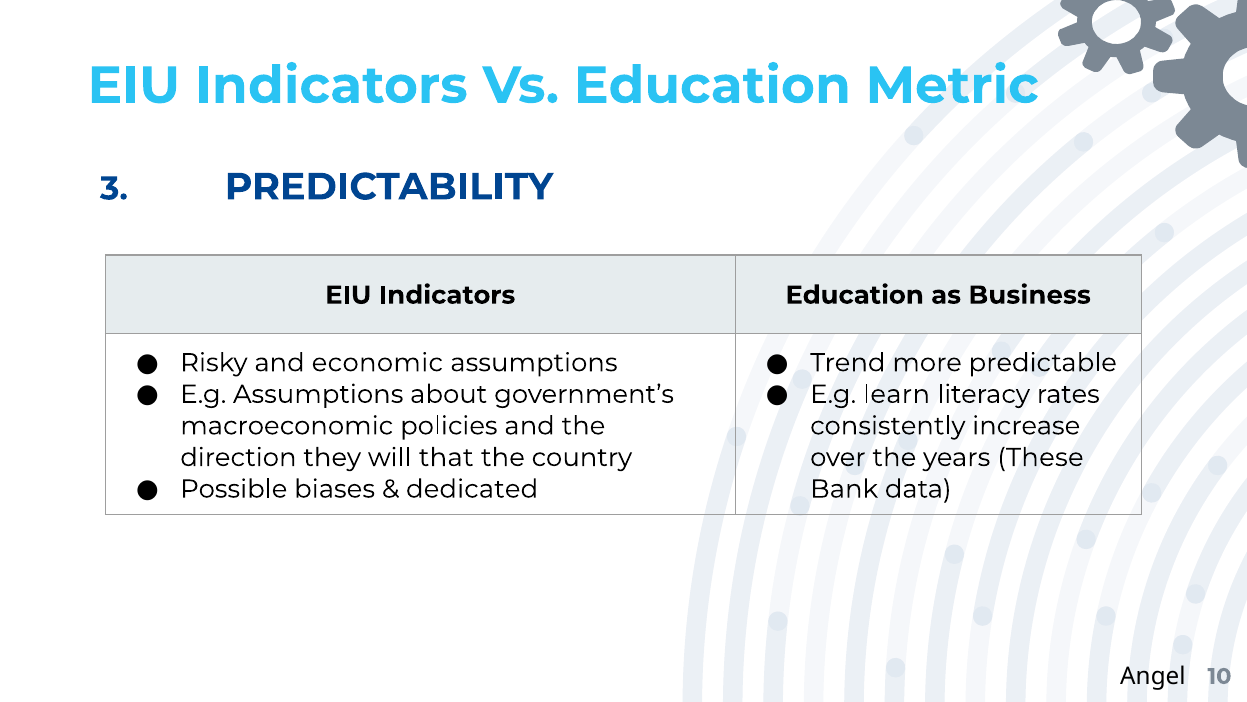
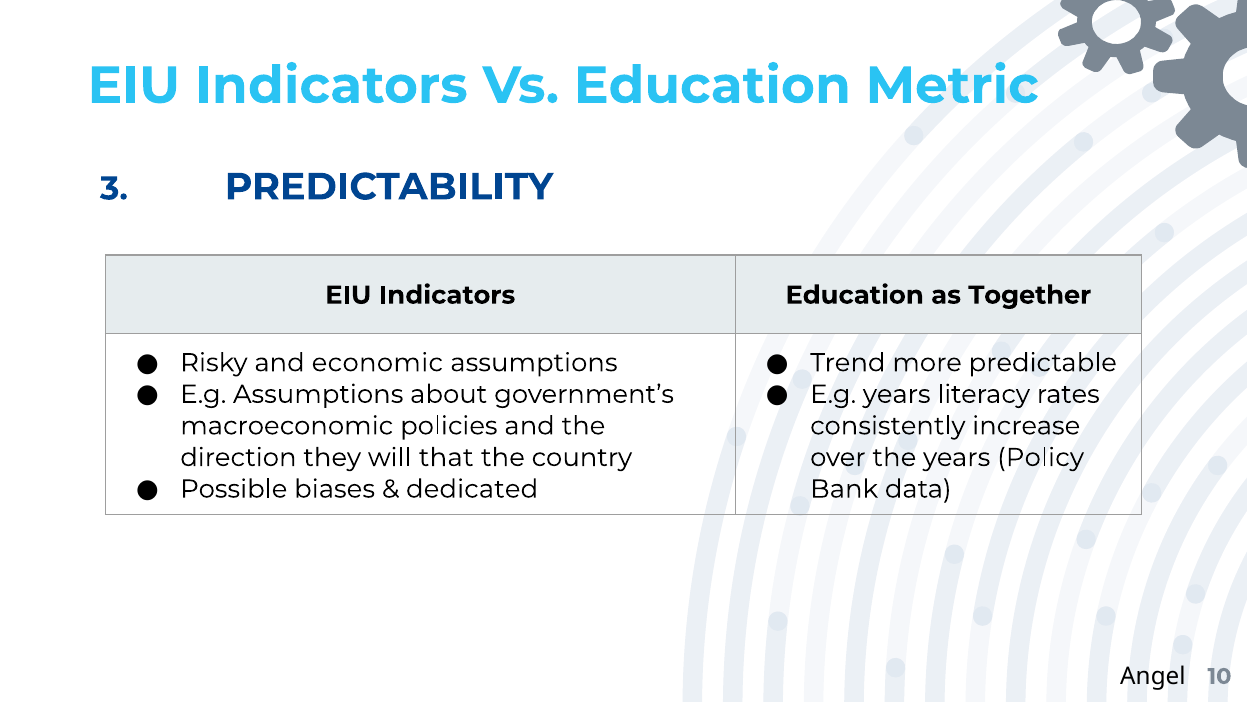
Business: Business -> Together (1030, 295)
E.g learn: learn -> years (897, 394)
These: These -> Policy (1041, 457)
